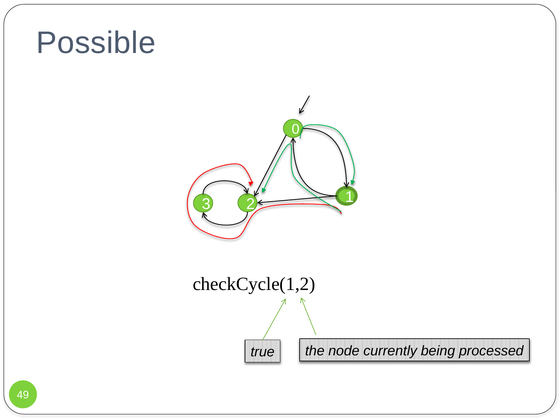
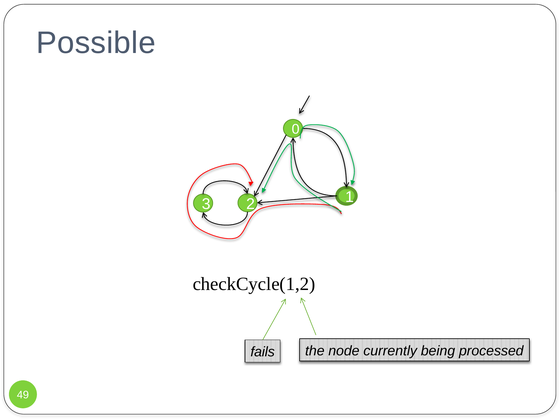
true: true -> fails (263, 352)
